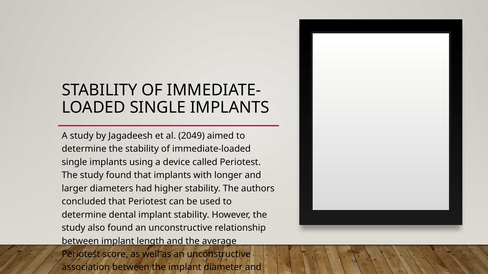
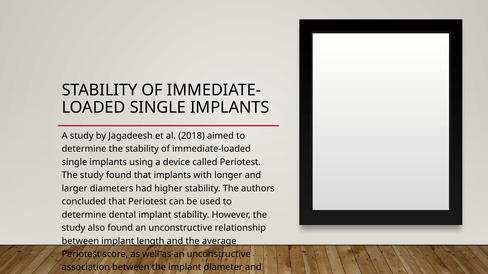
2049: 2049 -> 2018 (191, 136)
